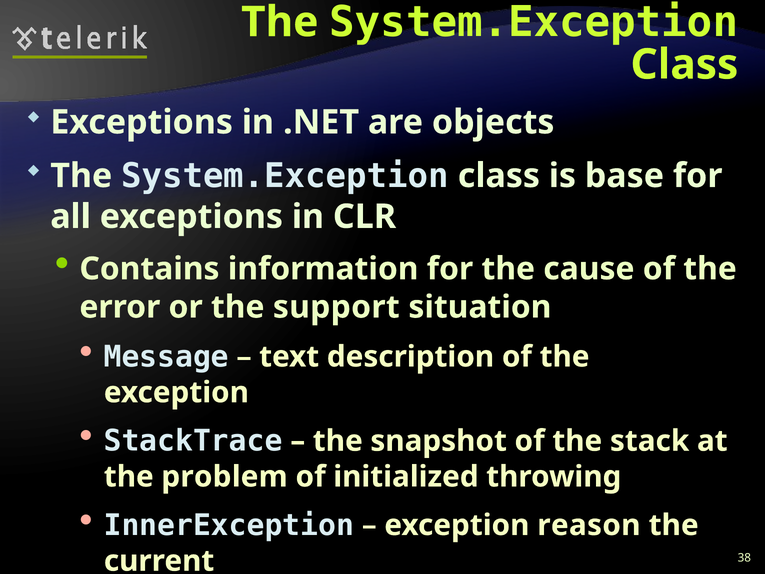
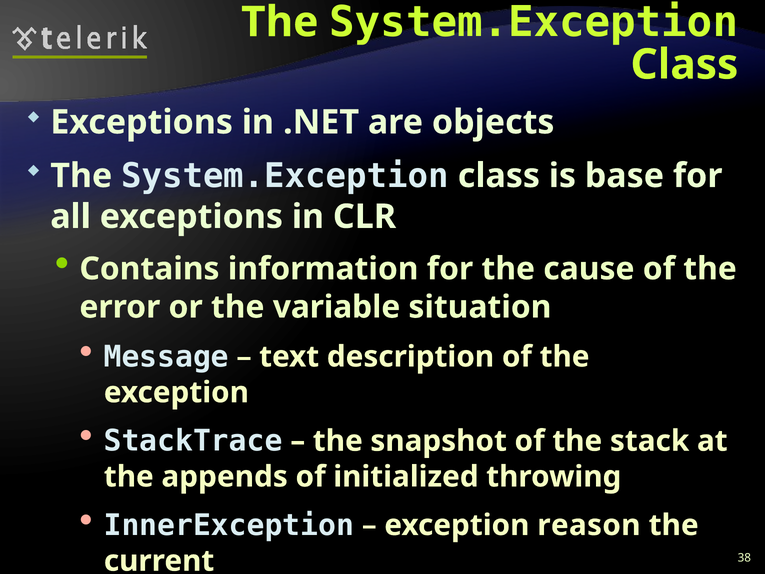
support: support -> variable (337, 307)
problem: problem -> appends (225, 476)
